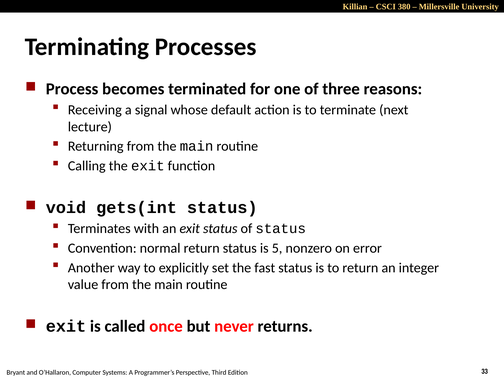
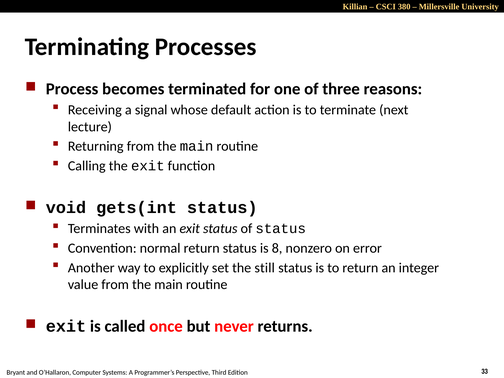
5: 5 -> 8 (277, 248)
fast: fast -> still (265, 268)
